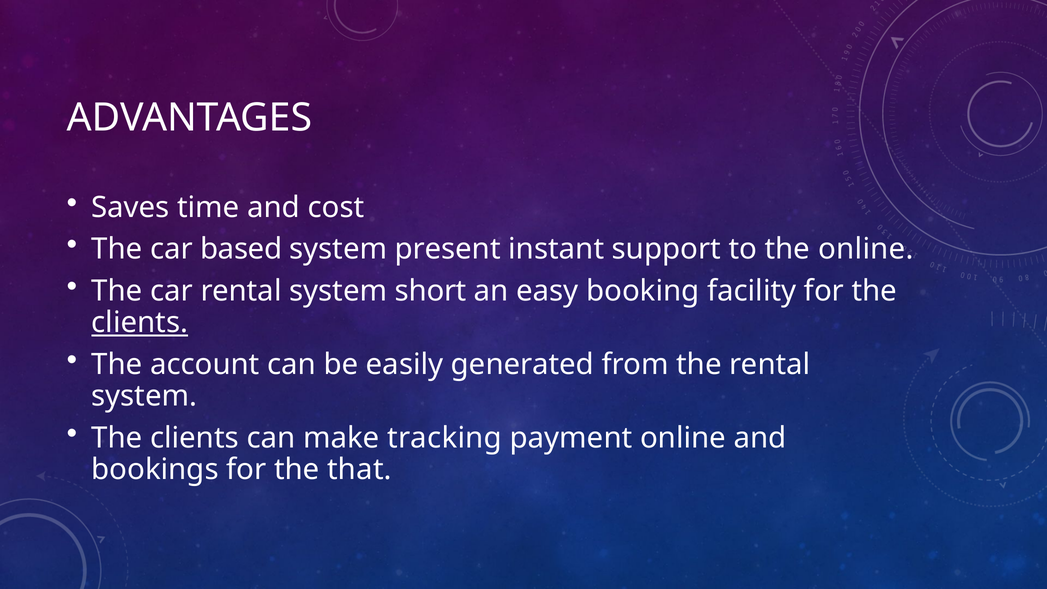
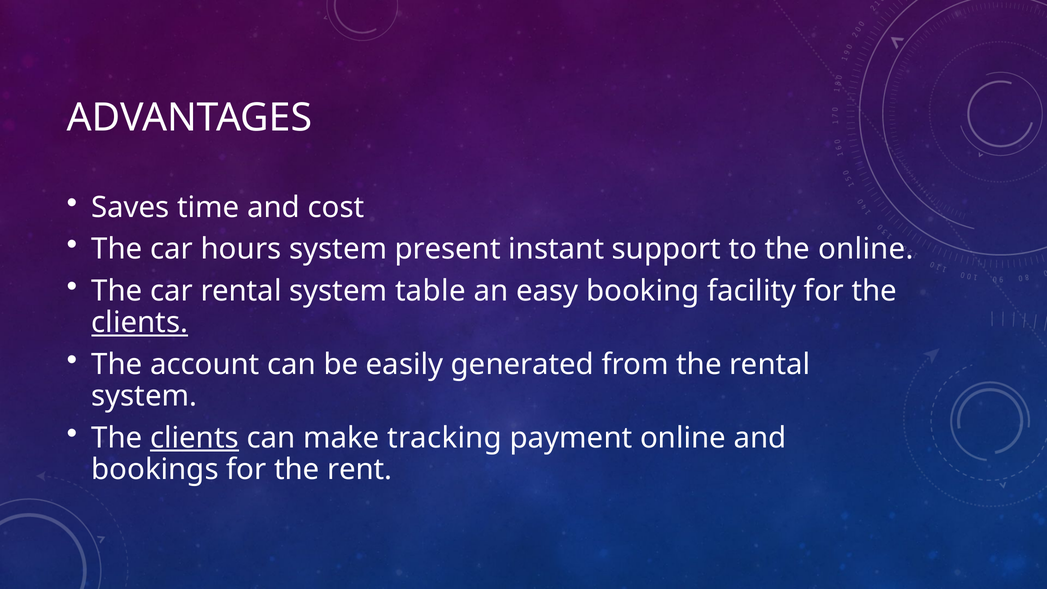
based: based -> hours (241, 249)
short: short -> table (430, 291)
clients underline: none -> present (194, 438)
that: that -> rent (360, 470)
